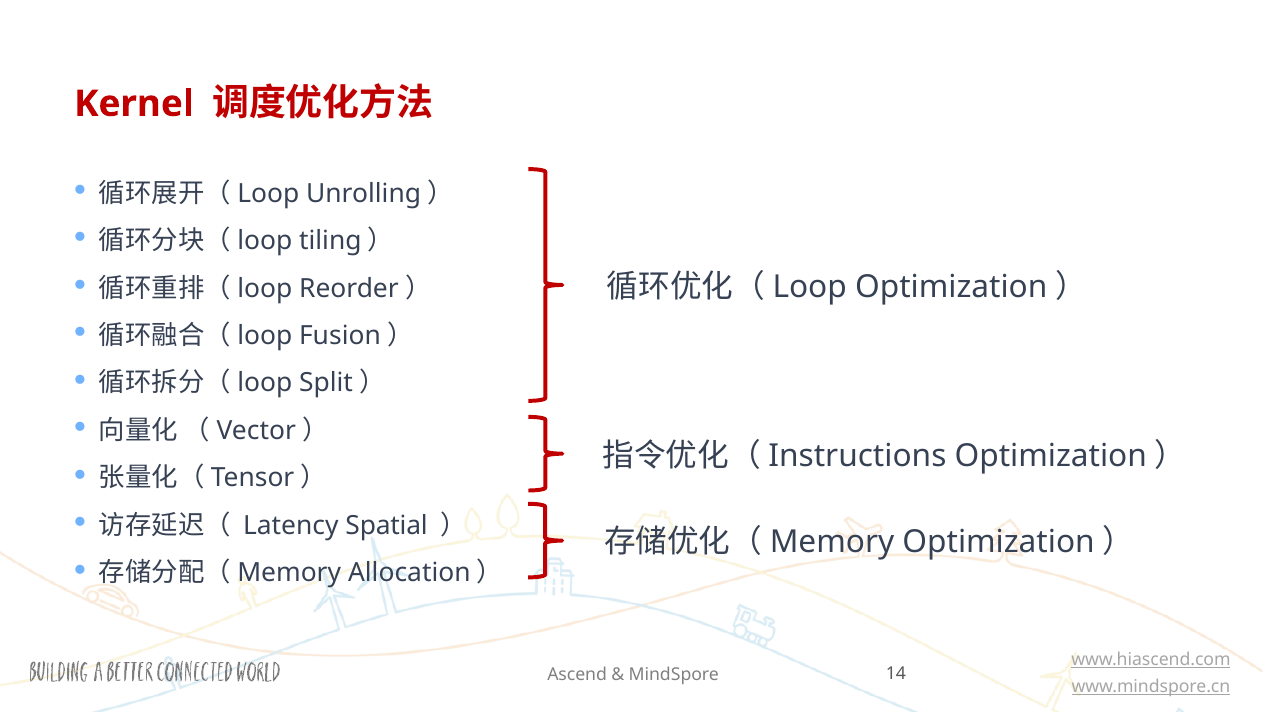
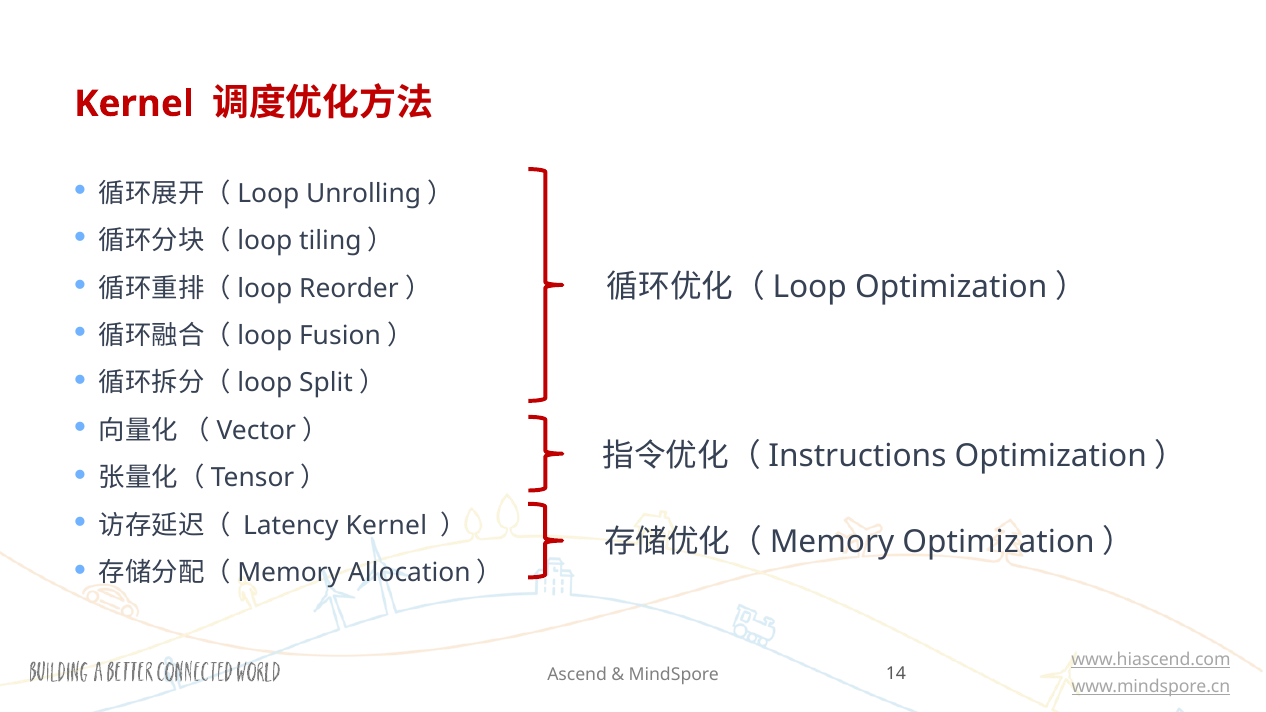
Latency Spatial: Spatial -> Kernel (386, 526)
